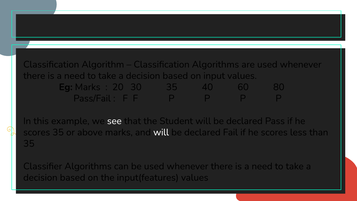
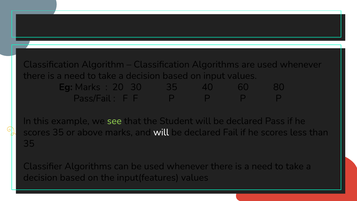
see colour: white -> light green (114, 121)
